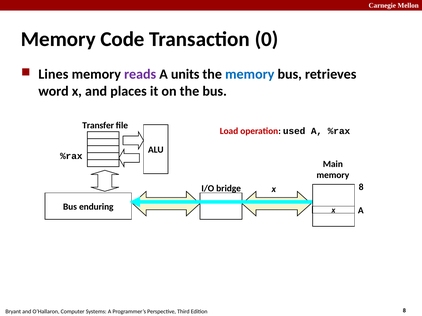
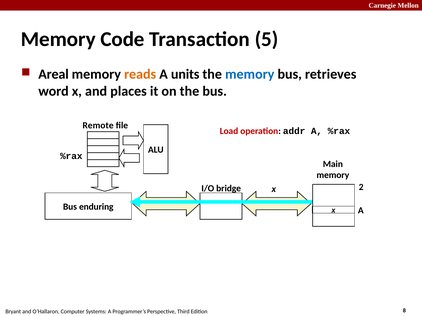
0: 0 -> 5 (267, 39)
Lines: Lines -> Areal (54, 74)
reads colour: purple -> orange (140, 74)
Transfer: Transfer -> Remote (98, 125)
used: used -> addr (294, 131)
x 8: 8 -> 2 (361, 187)
